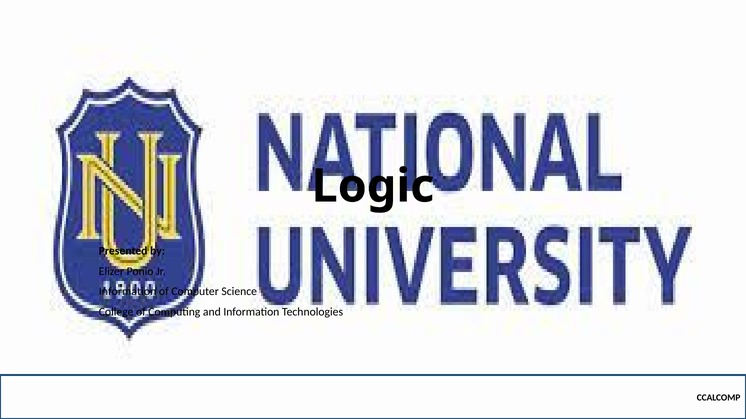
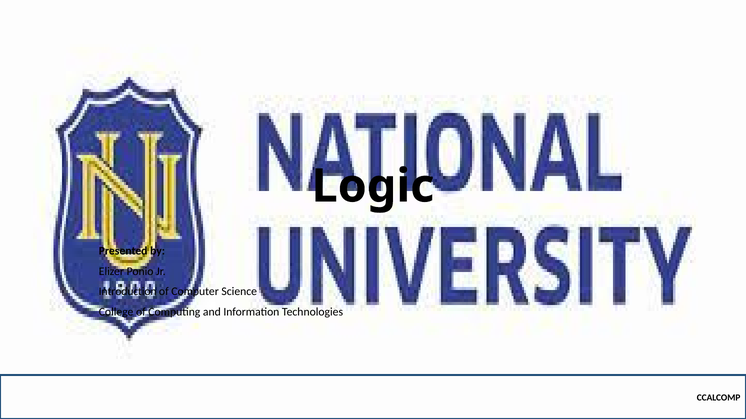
Information: Information -> Introduction (128, 292)
